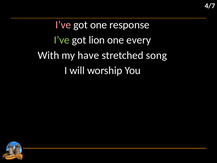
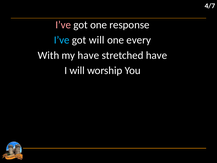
I’ve colour: light green -> light blue (62, 40)
got lion: lion -> will (97, 40)
stretched song: song -> have (157, 55)
